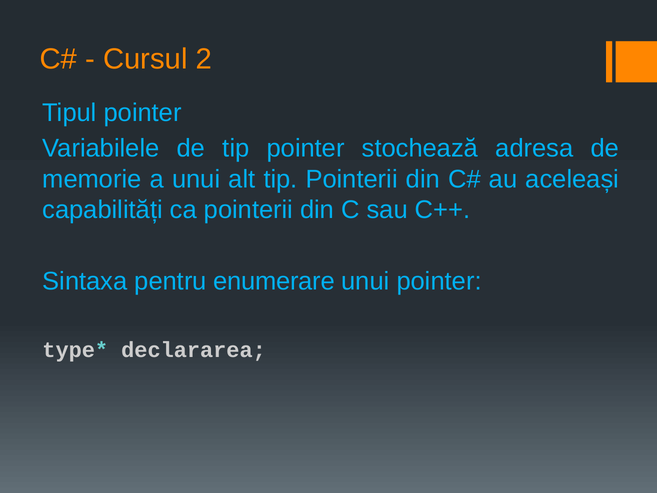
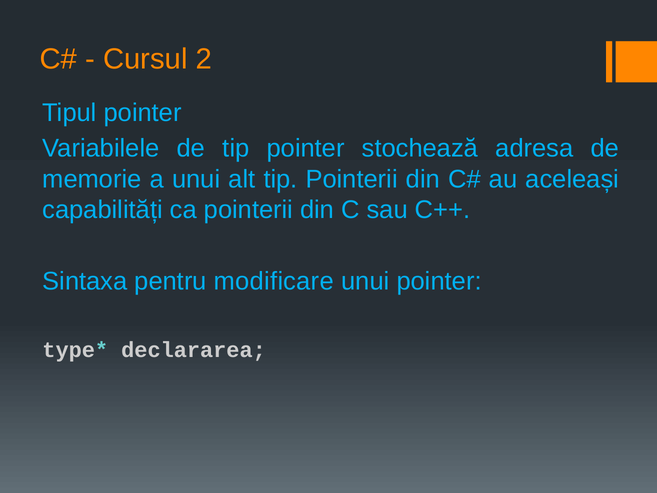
enumerare: enumerare -> modificare (274, 281)
